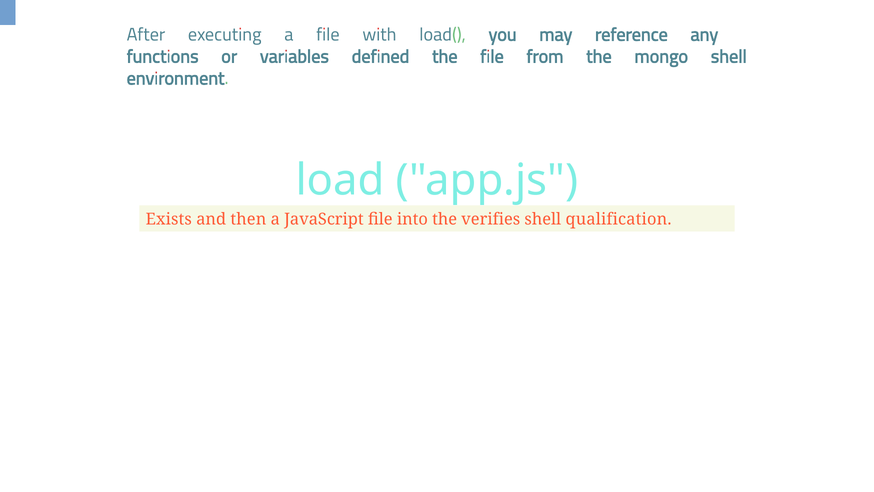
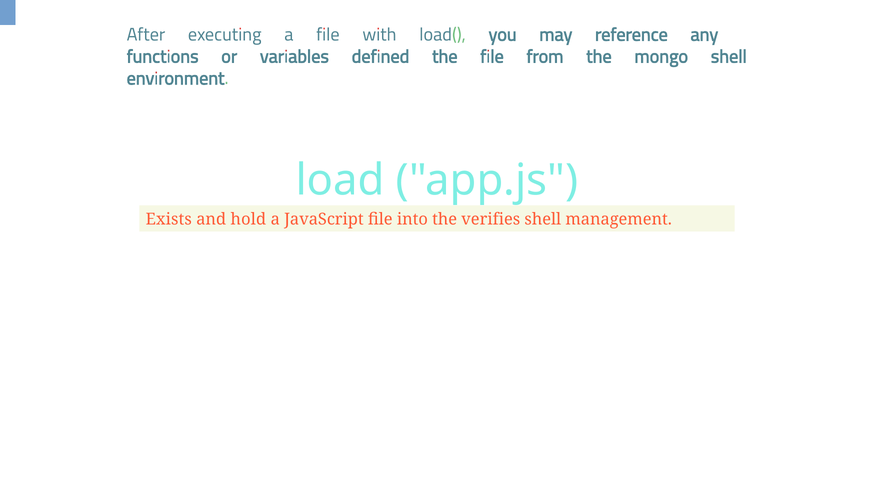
then: then -> hold (248, 219)
qualification: qualification -> management (619, 219)
